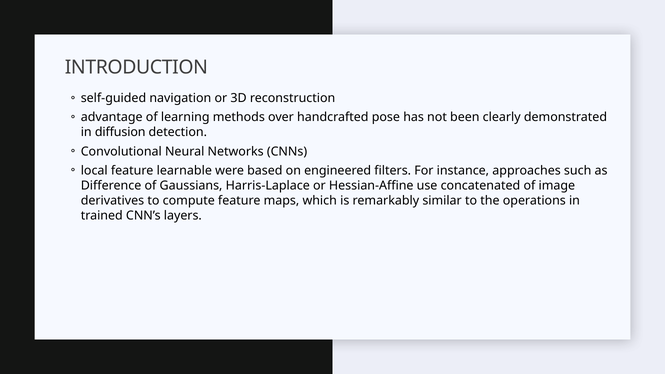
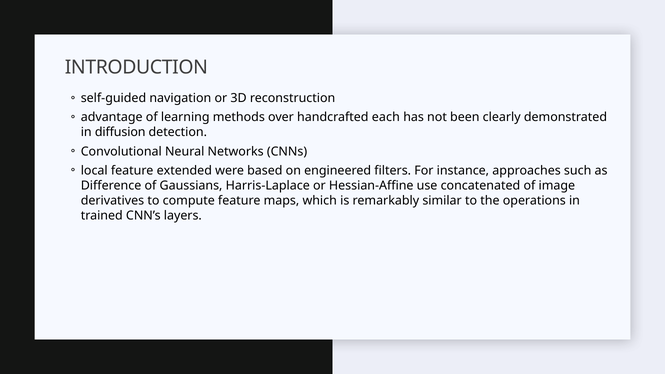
pose: pose -> each (386, 117)
learnable: learnable -> extended (184, 171)
